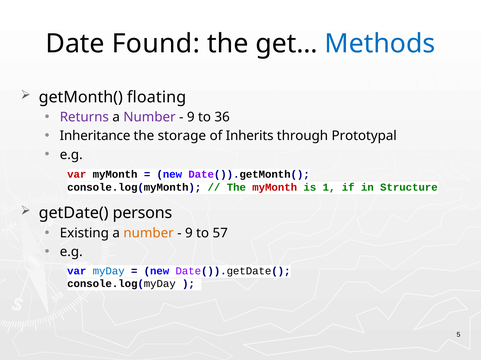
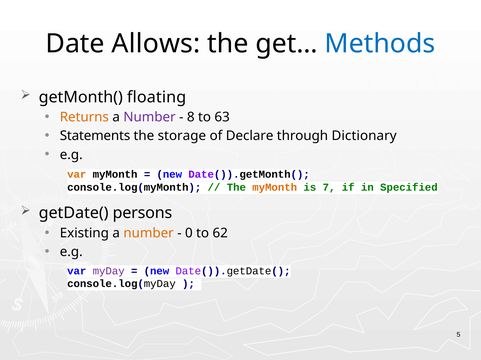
Found: Found -> Allows (156, 44)
Returns colour: purple -> orange (84, 117)
9: 9 -> 8 (191, 117)
36: 36 -> 63 (222, 117)
Inheritance: Inheritance -> Statements (95, 136)
Inherits: Inherits -> Declare (250, 136)
Prototypal: Prototypal -> Dictionary (364, 136)
var colour: red -> orange (77, 175)
myMonth colour: red -> orange (275, 188)
1: 1 -> 7 (329, 188)
Structure: Structure -> Specified (409, 188)
9: 9 -> 0 (189, 234)
57: 57 -> 62 (220, 234)
myDay colour: blue -> purple (109, 271)
